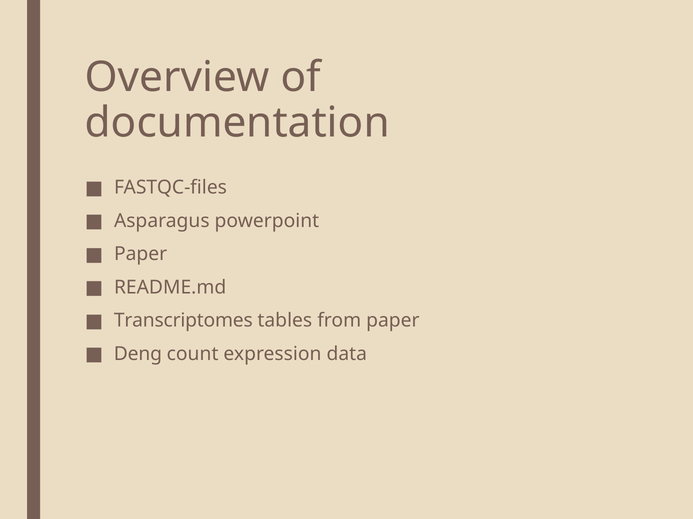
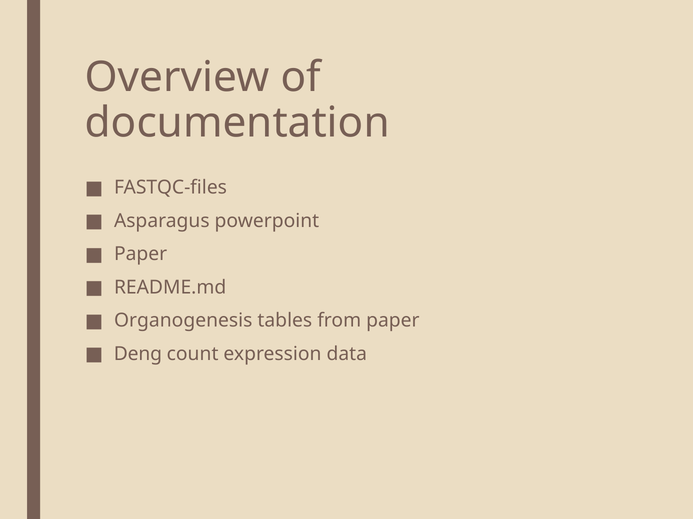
Transcriptomes: Transcriptomes -> Organogenesis (183, 321)
